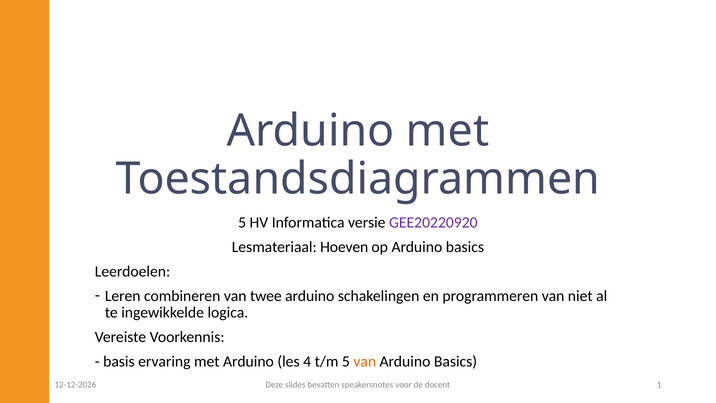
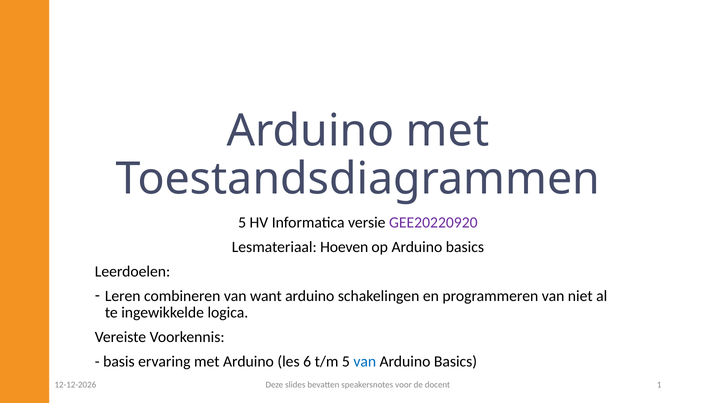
twee: twee -> want (266, 296)
4: 4 -> 6 (307, 361)
van colour: orange -> blue (365, 361)
